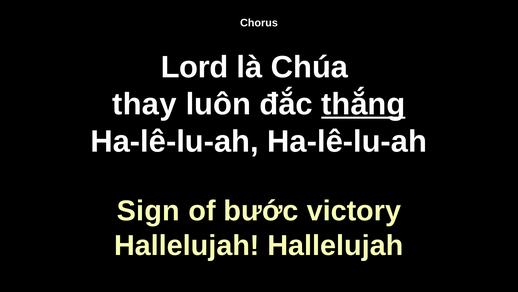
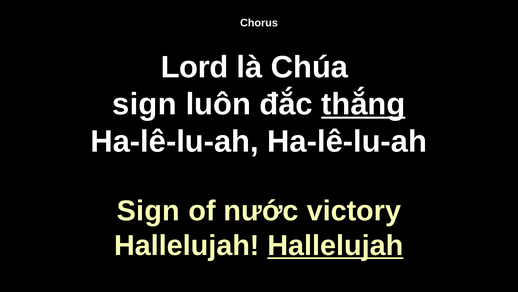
thay: thay -> sign (144, 104)
bước: bước -> nước (261, 211)
Hallelujah underline: none -> present (335, 245)
